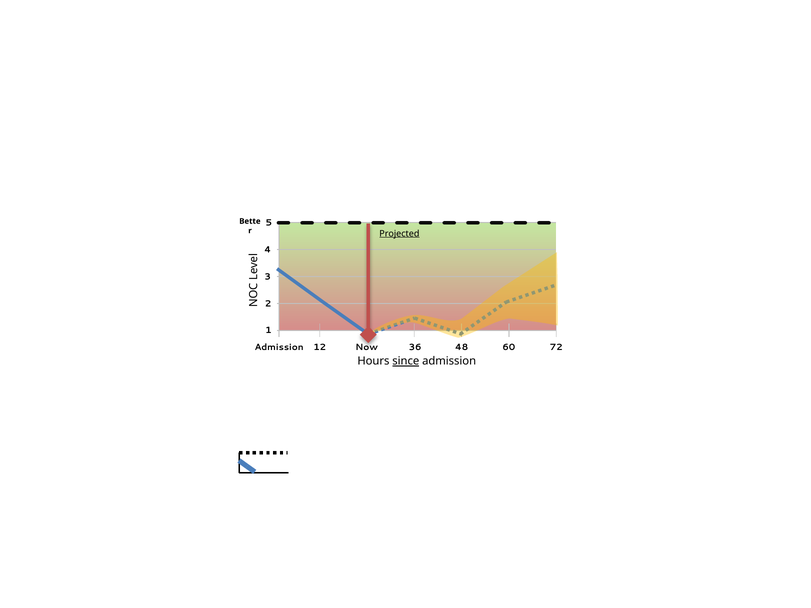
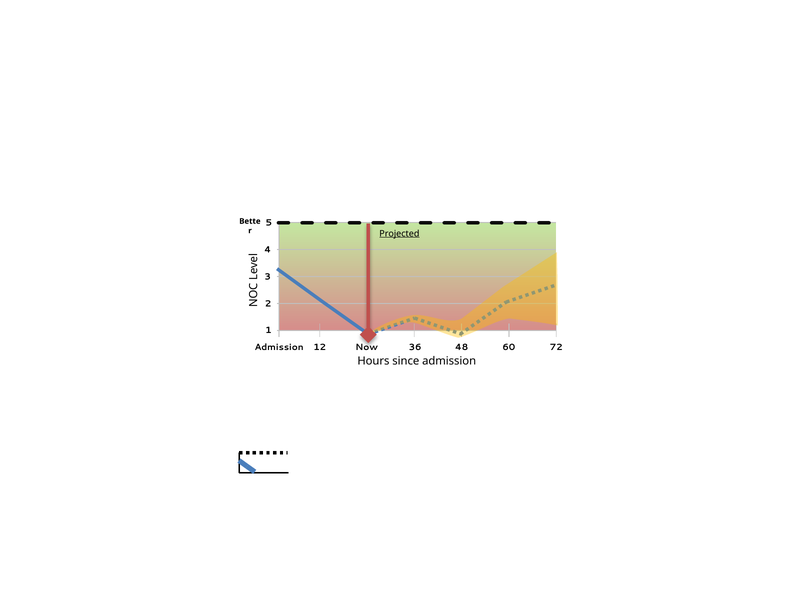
since underline: present -> none (406, 361)
